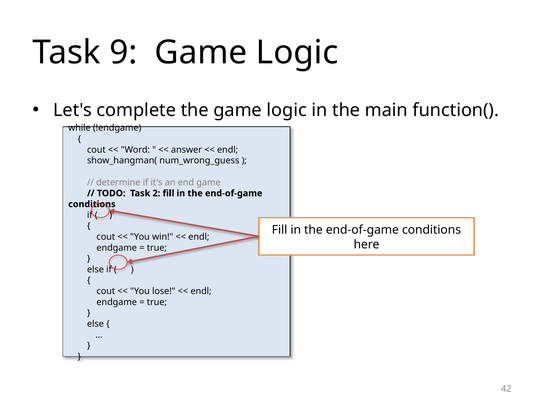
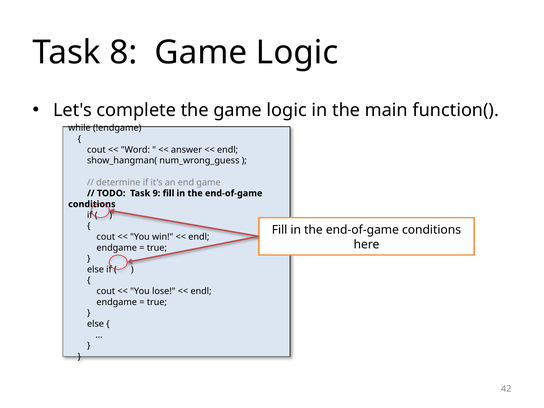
9: 9 -> 8 (123, 53)
2: 2 -> 9 (156, 193)
